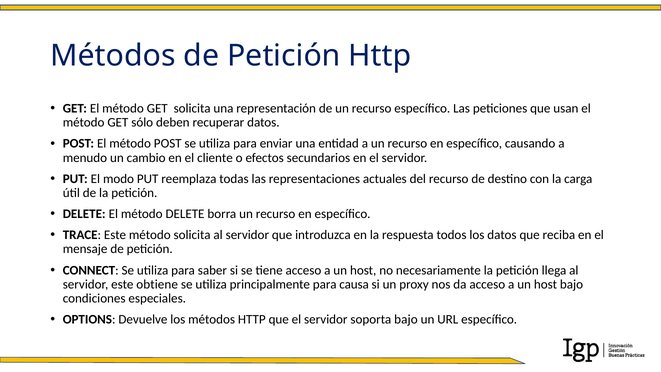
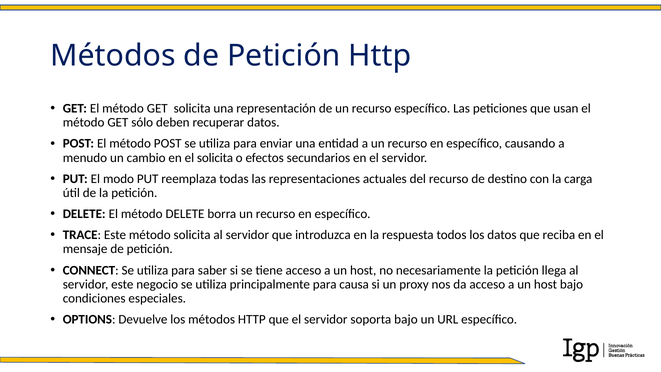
el cliente: cliente -> solicita (215, 158)
obtiene: obtiene -> negocio (157, 284)
